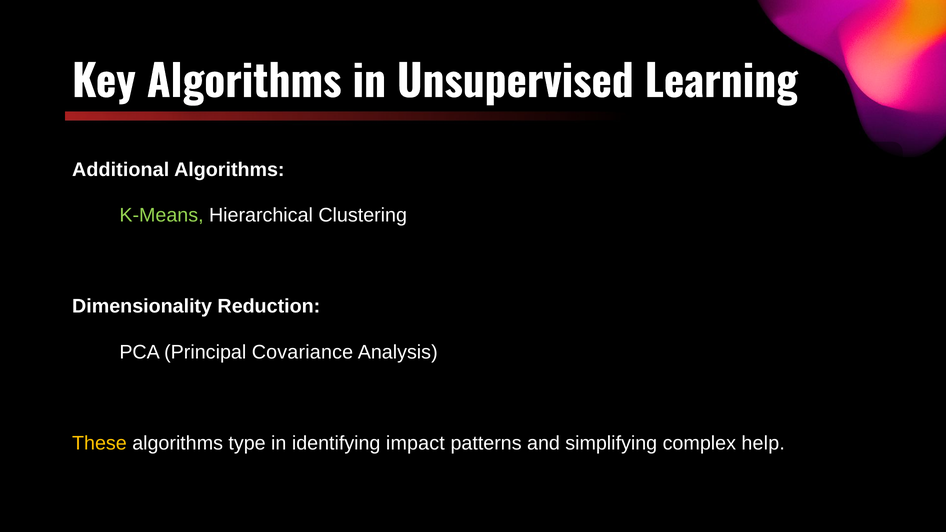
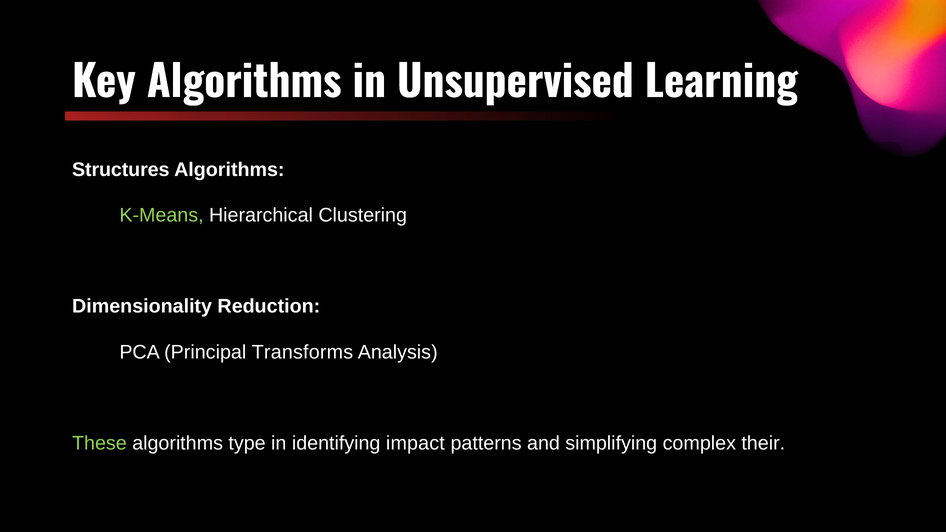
Additional: Additional -> Structures (121, 170)
Covariance: Covariance -> Transforms (302, 352)
These colour: yellow -> light green (99, 443)
help: help -> their (763, 443)
